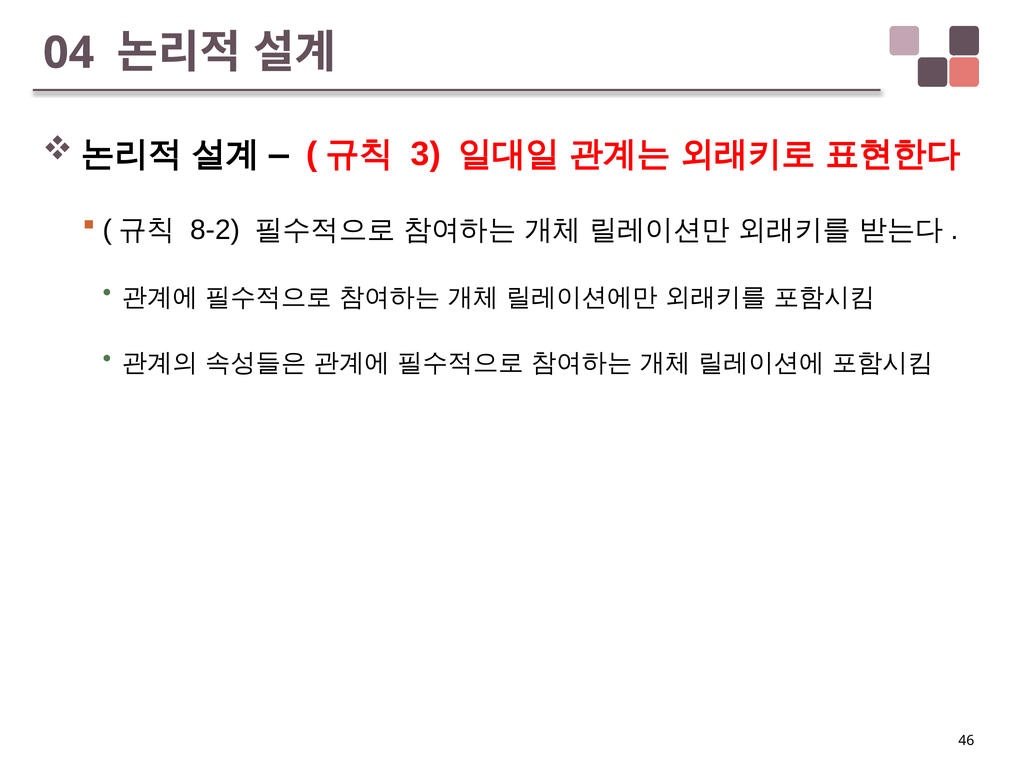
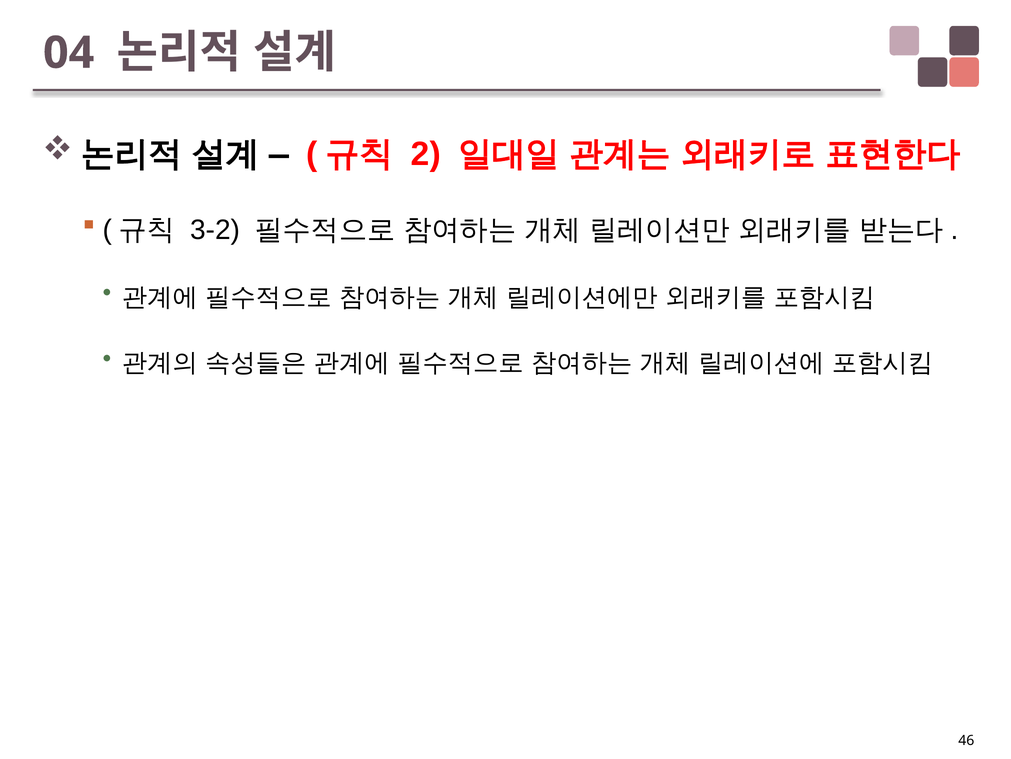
3: 3 -> 2 (426, 154)
8-2: 8-2 -> 3-2 (215, 230)
